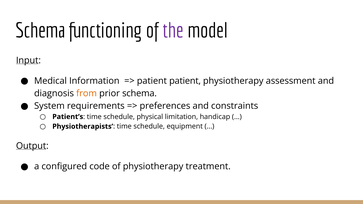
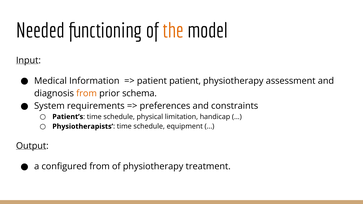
Schema: Schema -> Needed (40, 31)
the colour: purple -> orange (173, 31)
configured code: code -> from (100, 167)
